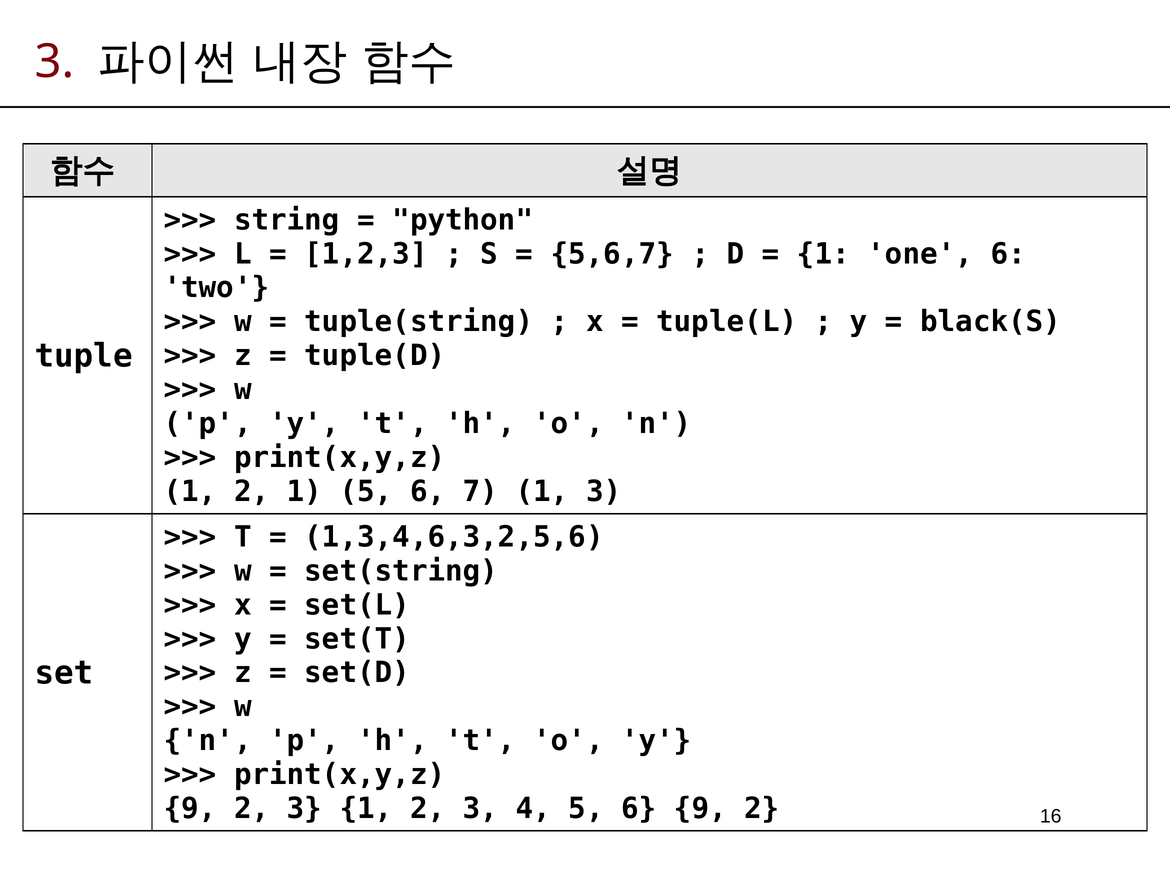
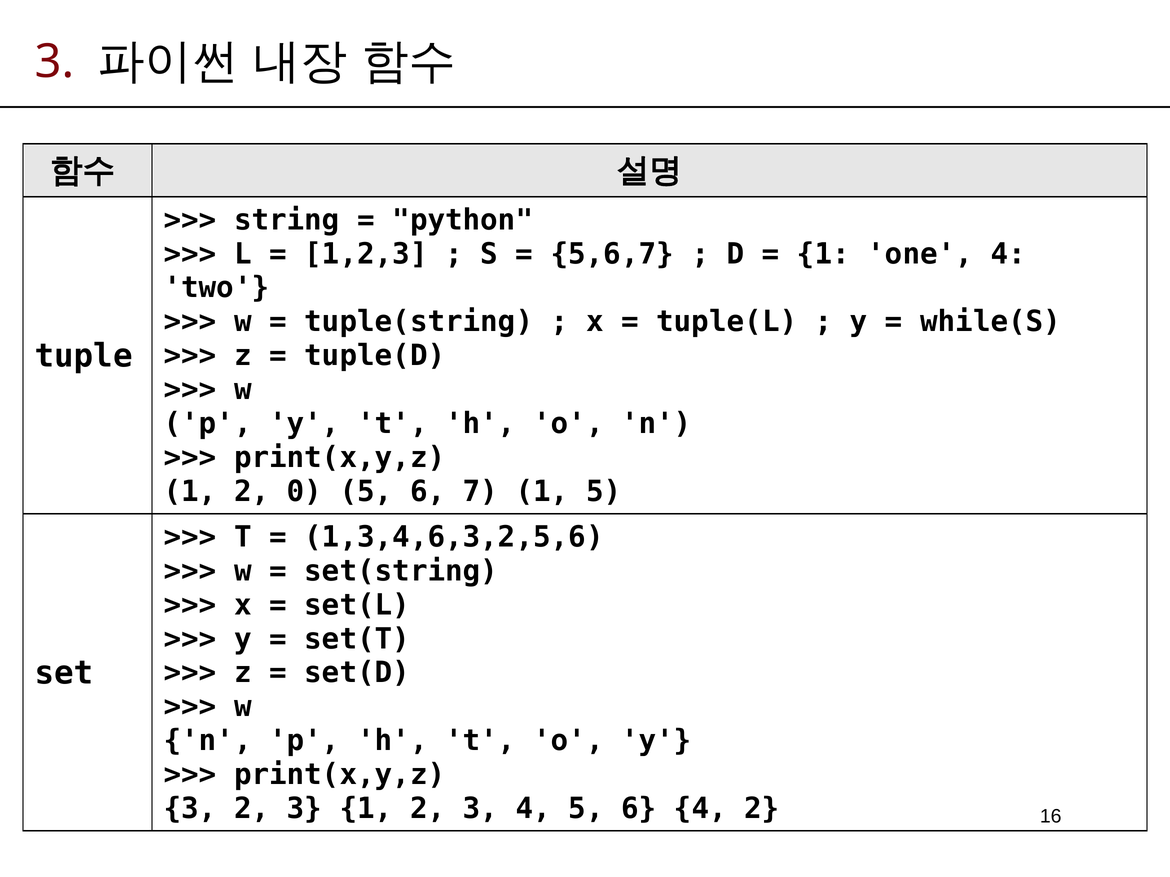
one 6: 6 -> 4 (1008, 254)
black(S: black(S -> while(S (991, 322)
2 1: 1 -> 0 (304, 492)
1 3: 3 -> 5 (604, 492)
9: 9 -> 3 (190, 809)
6 9: 9 -> 4 (700, 809)
